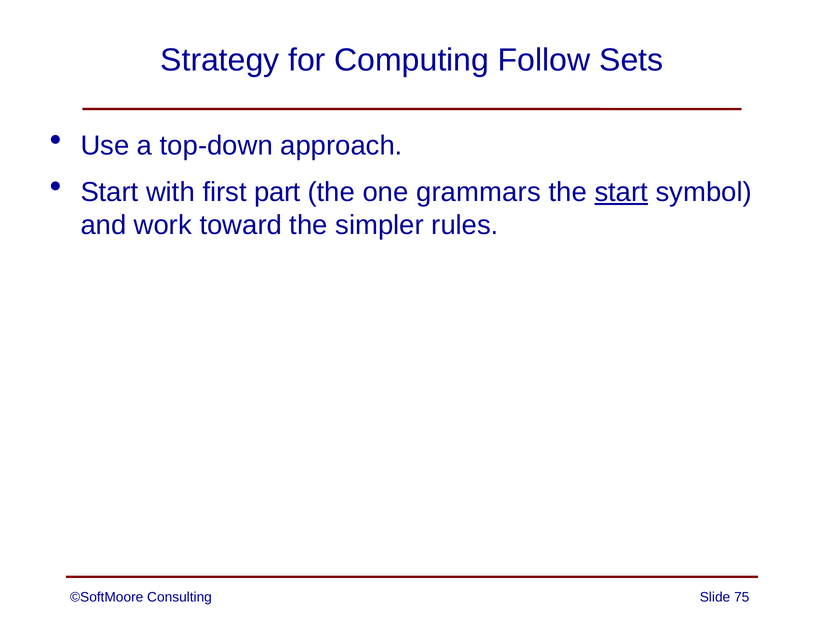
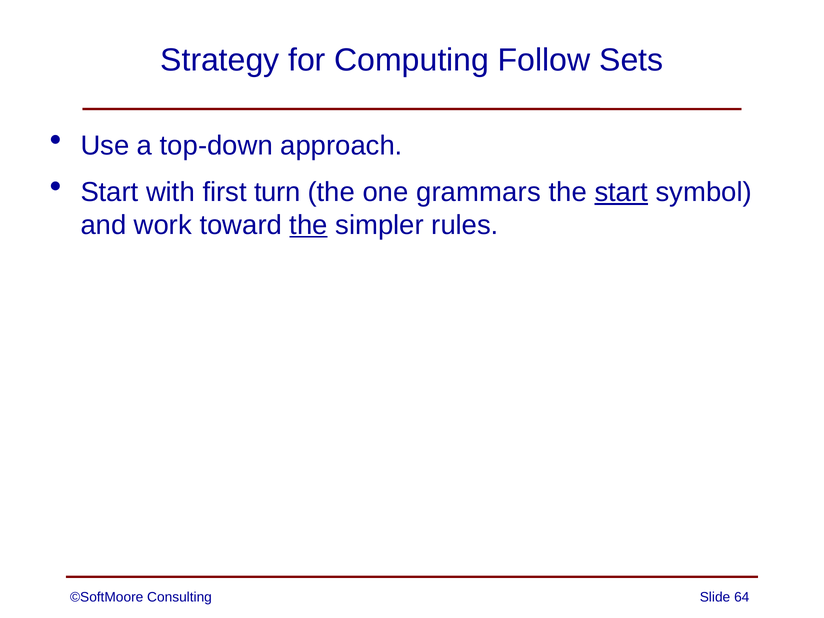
part: part -> turn (277, 192)
the underline: none -> present (309, 225)
75: 75 -> 64 (742, 597)
